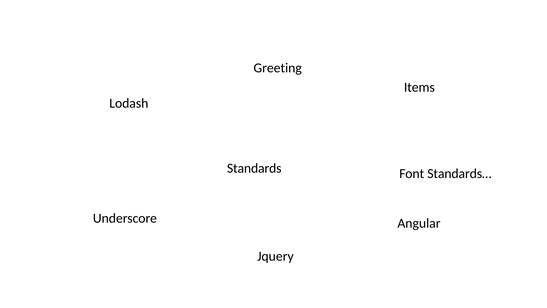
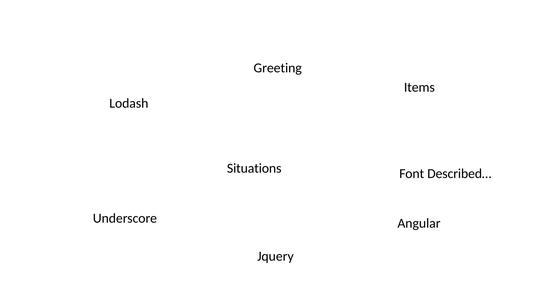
Standards: Standards -> Situations (254, 168)
Standards…: Standards… -> Described… (459, 174)
